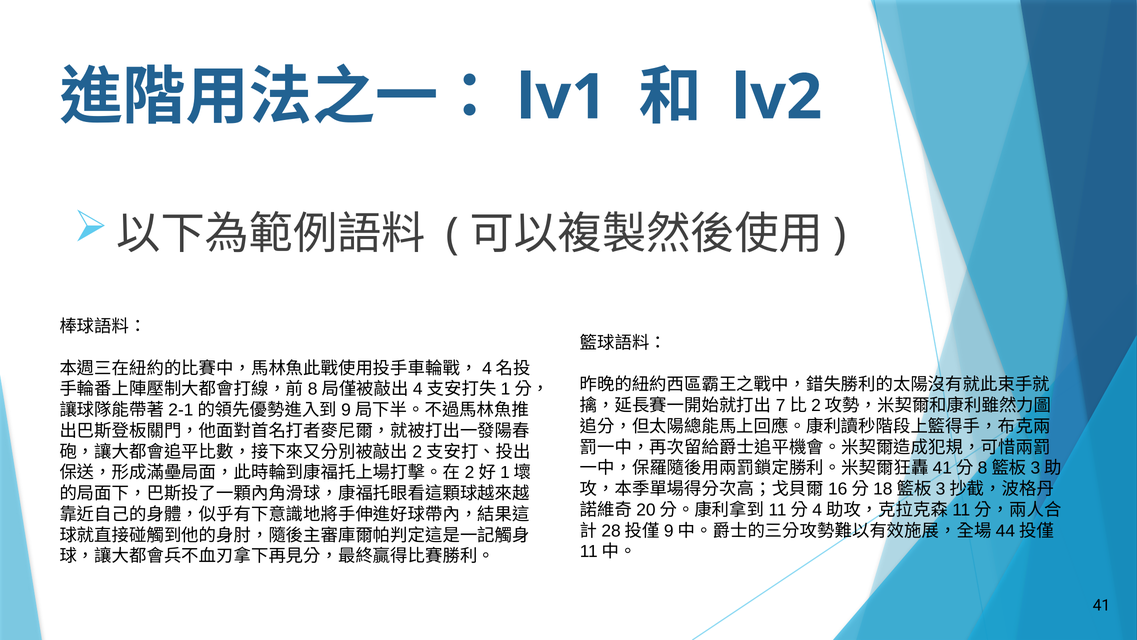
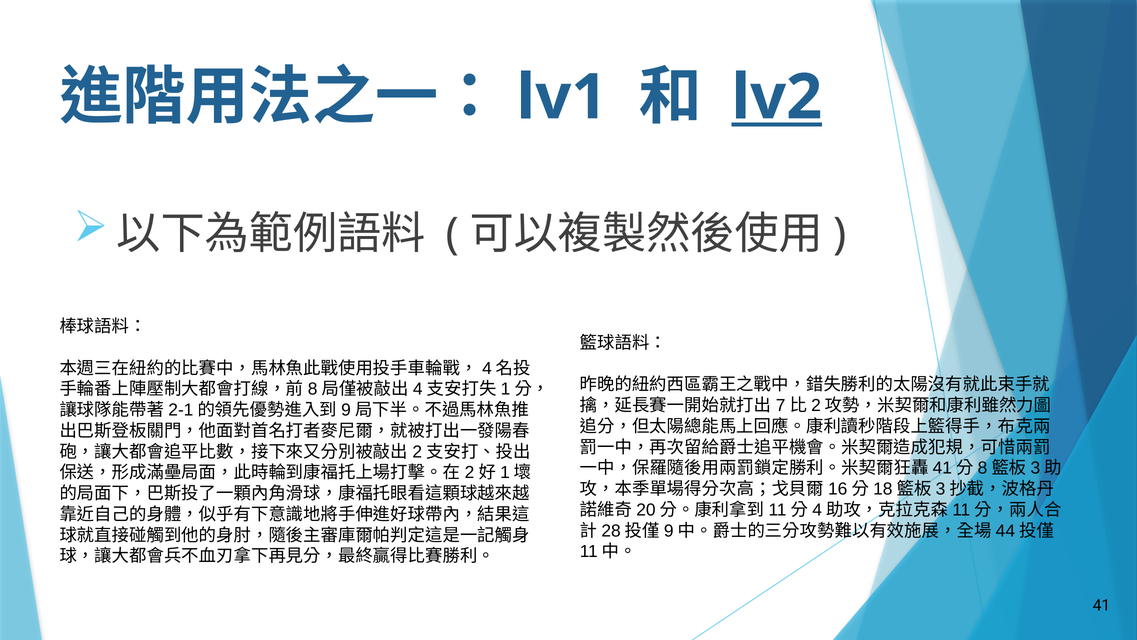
lv2 underline: none -> present (777, 97)
